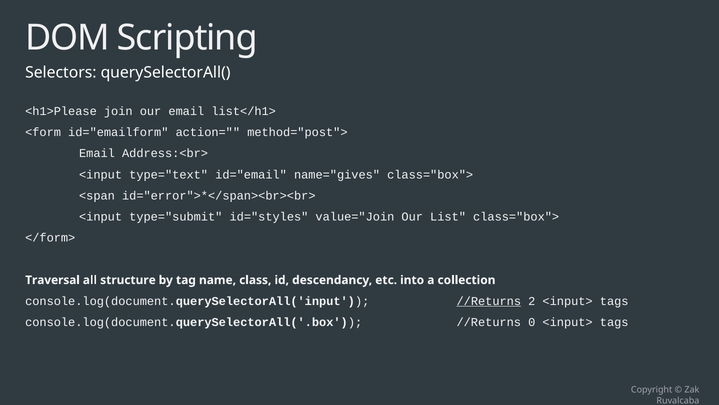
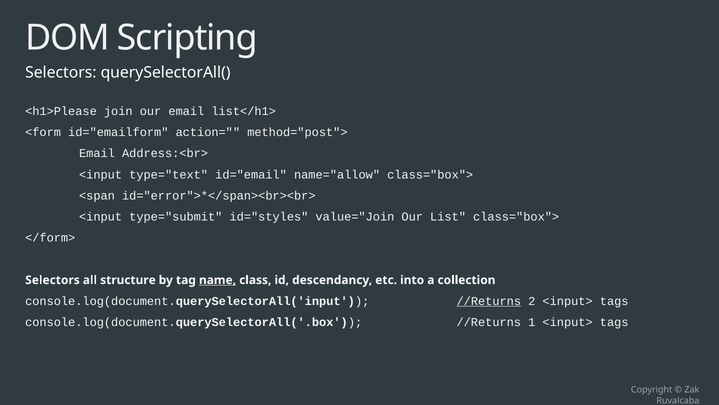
name="gives: name="gives -> name="allow (337, 174)
Traversal: Traversal -> Selectors (52, 280)
name underline: none -> present (217, 280)
0: 0 -> 1 (532, 322)
